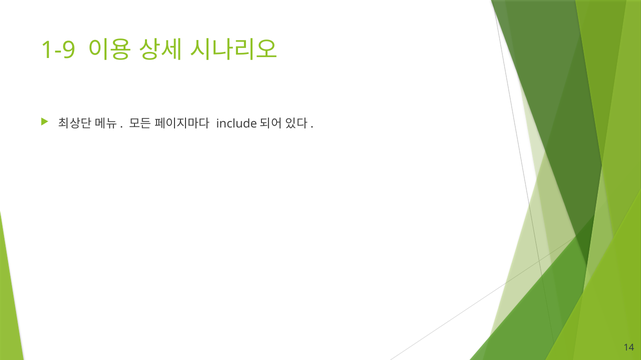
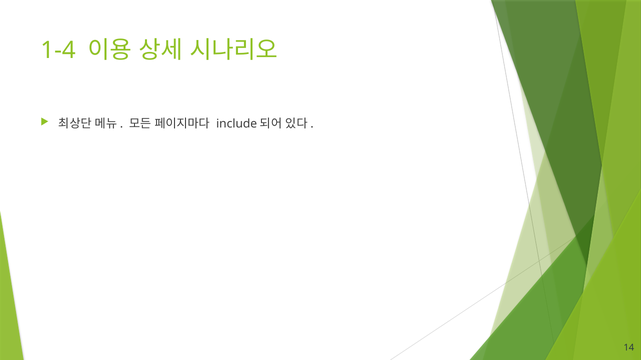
1-9: 1-9 -> 1-4 (58, 51)
